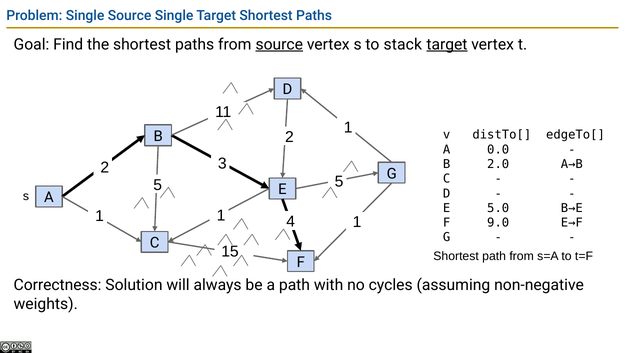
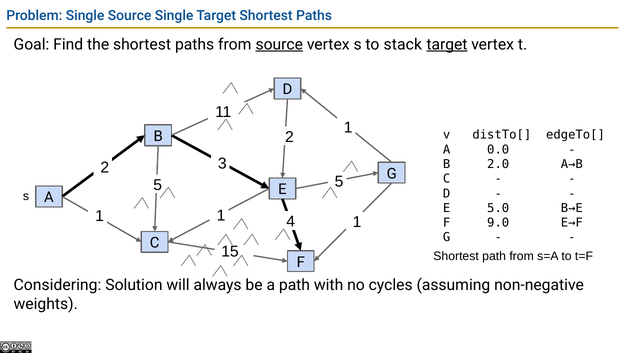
Correctness: Correctness -> Considering (57, 285)
